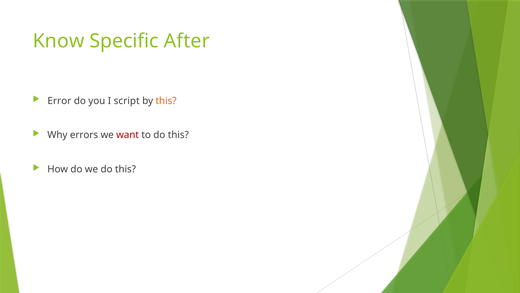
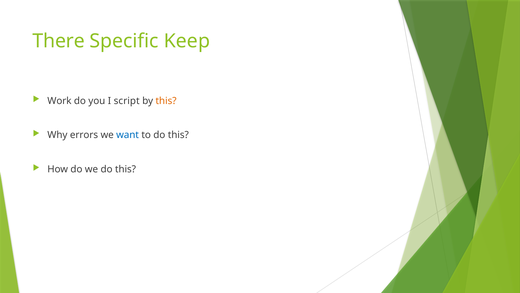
Know: Know -> There (59, 41)
After: After -> Keep (187, 41)
Error: Error -> Work (59, 101)
want colour: red -> blue (128, 135)
